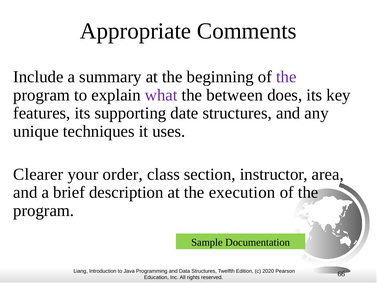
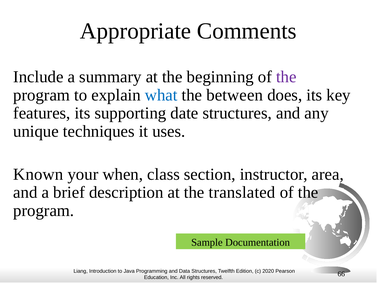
what colour: purple -> blue (161, 95)
Clearer: Clearer -> Known (38, 174)
order: order -> when (123, 174)
execution: execution -> translated (242, 192)
